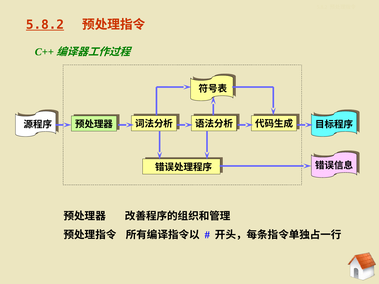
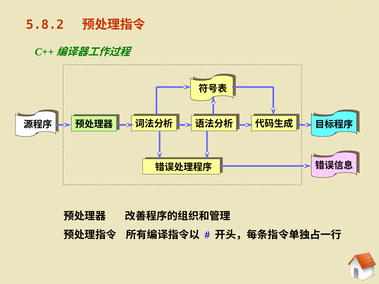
5.8.2 underline: present -> none (45, 25)
